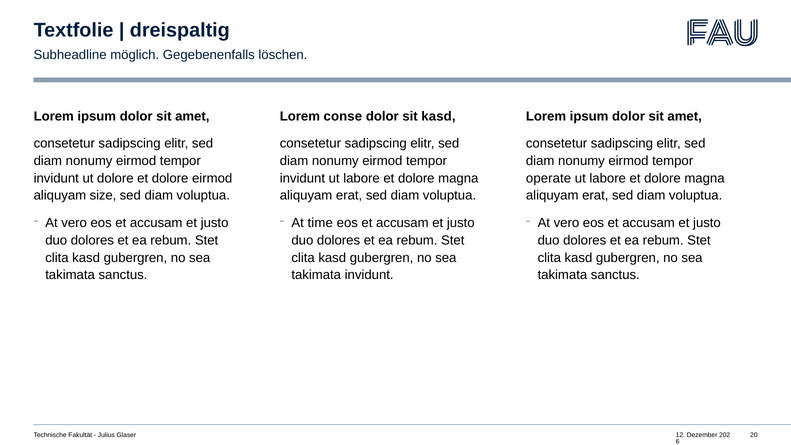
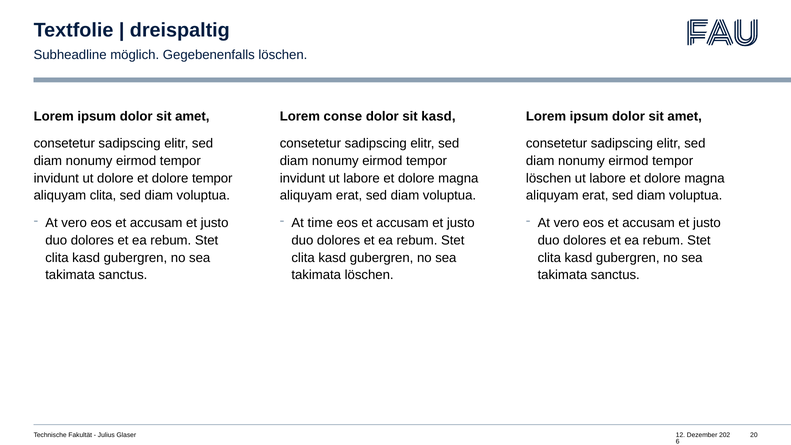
dolore eirmod: eirmod -> tempor (212, 178)
operate: operate -> löschen (549, 178)
aliquyam size: size -> clita (103, 196)
takimata invidunt: invidunt -> löschen (369, 275)
